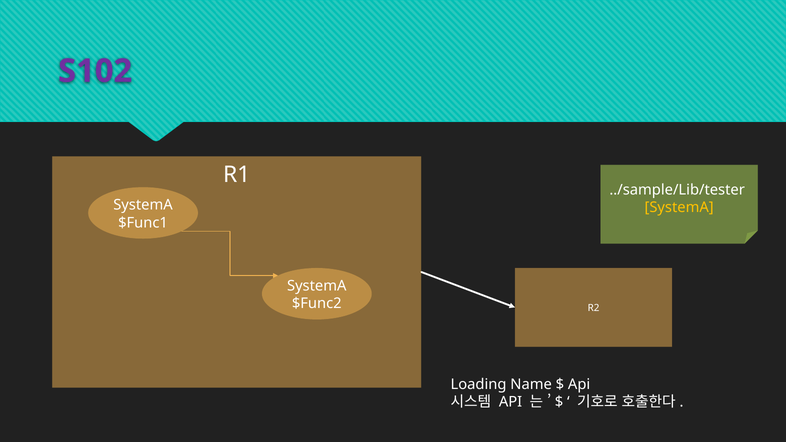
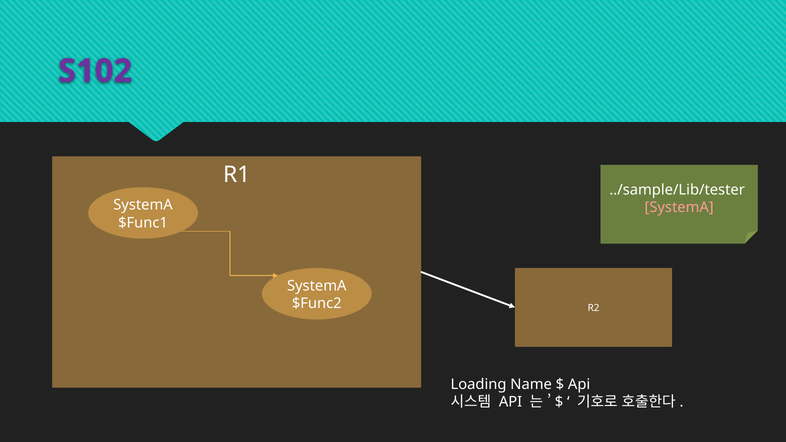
SystemA colour: yellow -> pink (679, 208)
